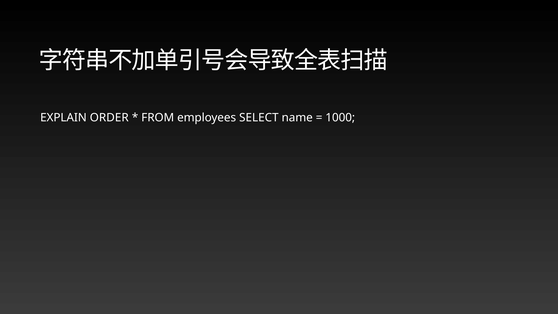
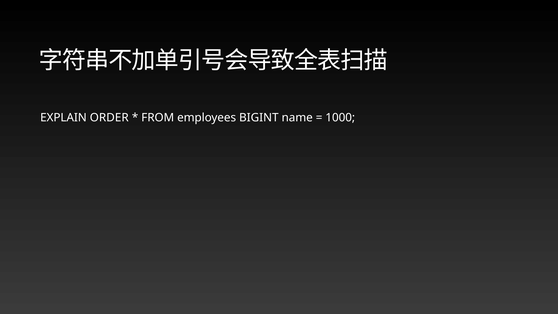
SELECT: SELECT -> BIGINT (259, 118)
